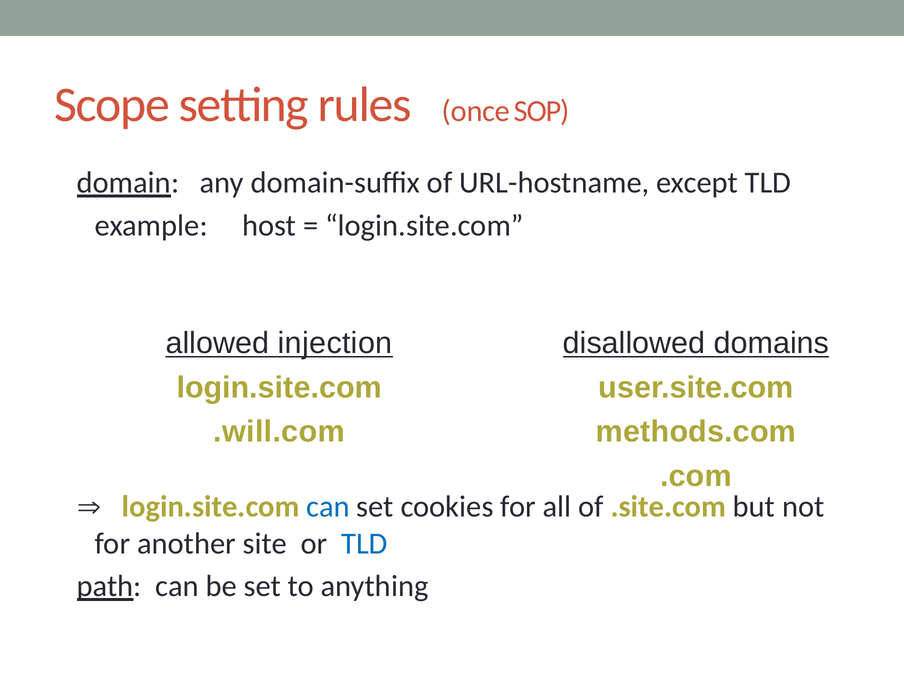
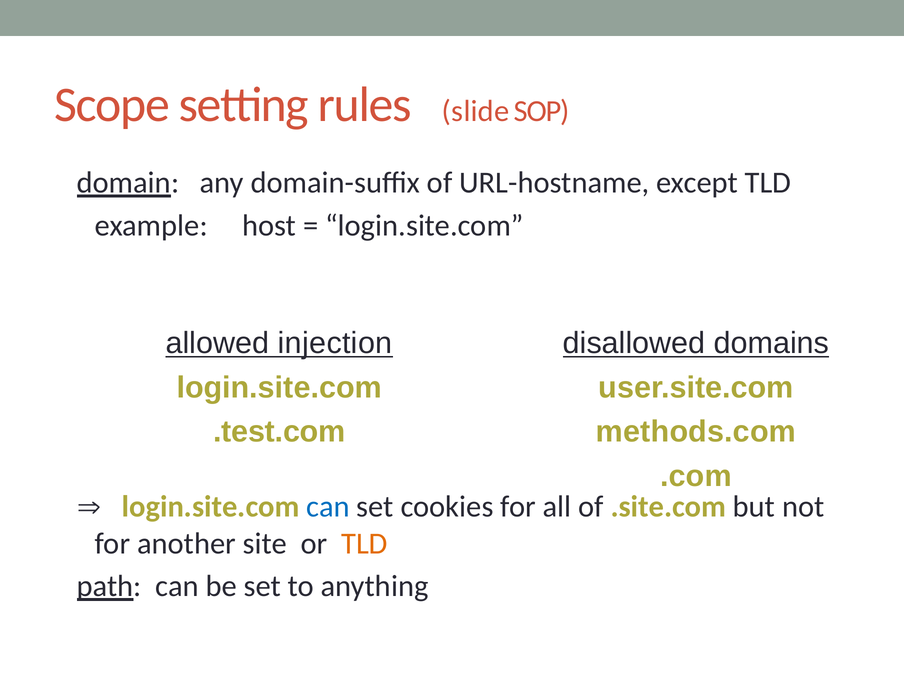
once: once -> slide (476, 111)
.will.com: .will.com -> .test.com (279, 432)
TLD colour: blue -> orange (364, 543)
